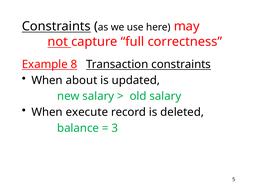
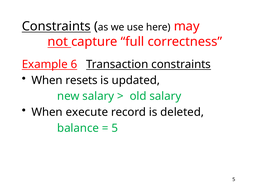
8: 8 -> 6 (74, 65)
about: about -> resets (82, 81)
3: 3 -> 5 (115, 129)
